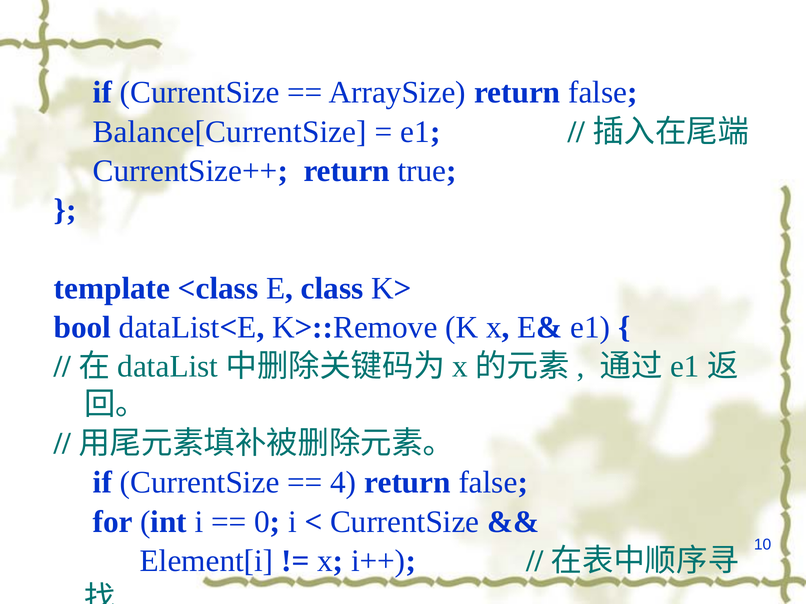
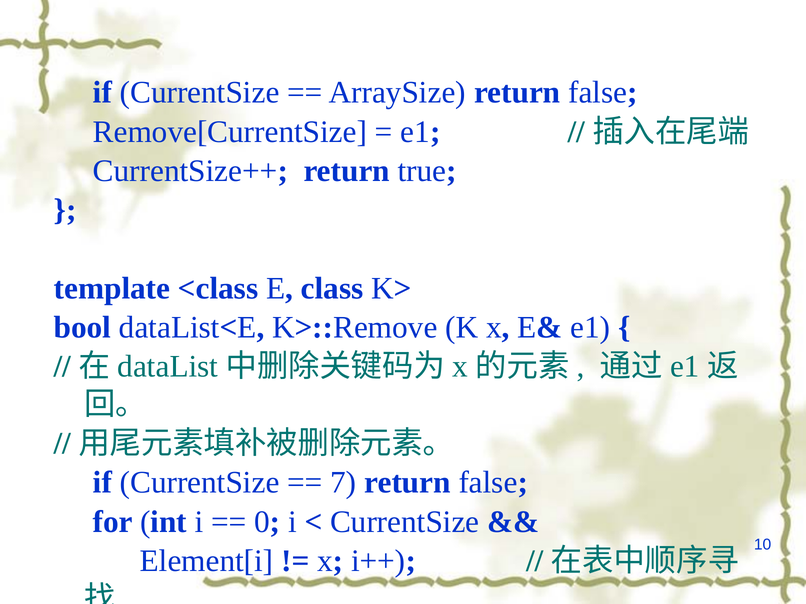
Balance[CurrentSize: Balance[CurrentSize -> Remove[CurrentSize (230, 132)
4: 4 -> 7 (343, 483)
